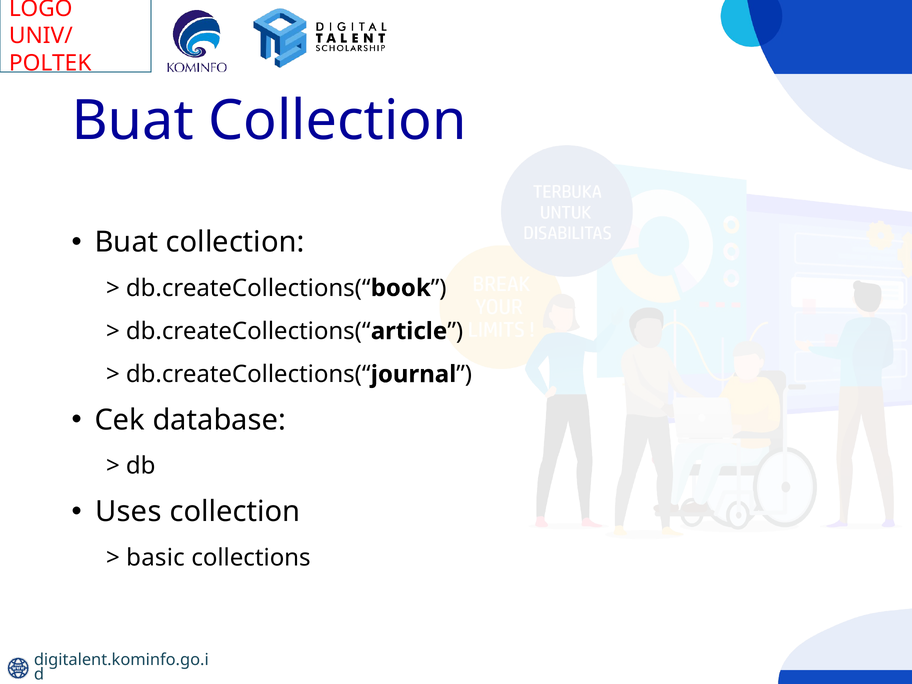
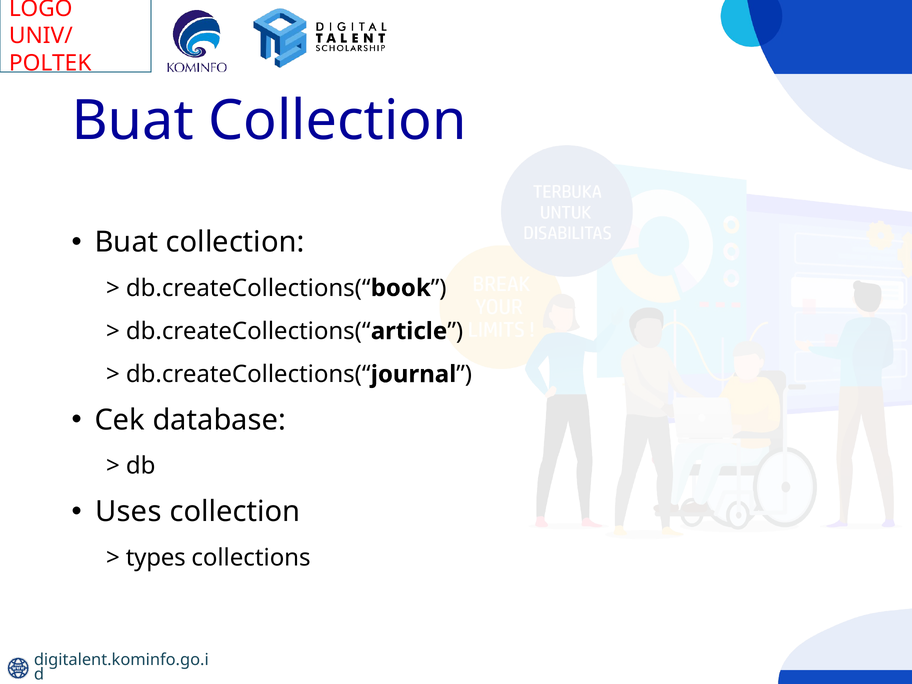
basic: basic -> types (156, 558)
